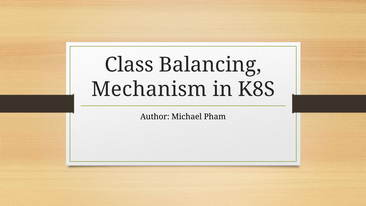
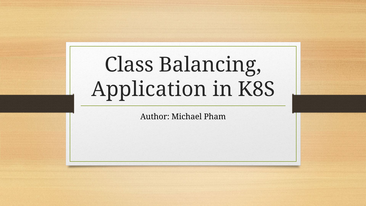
Mechanism: Mechanism -> Application (149, 89)
